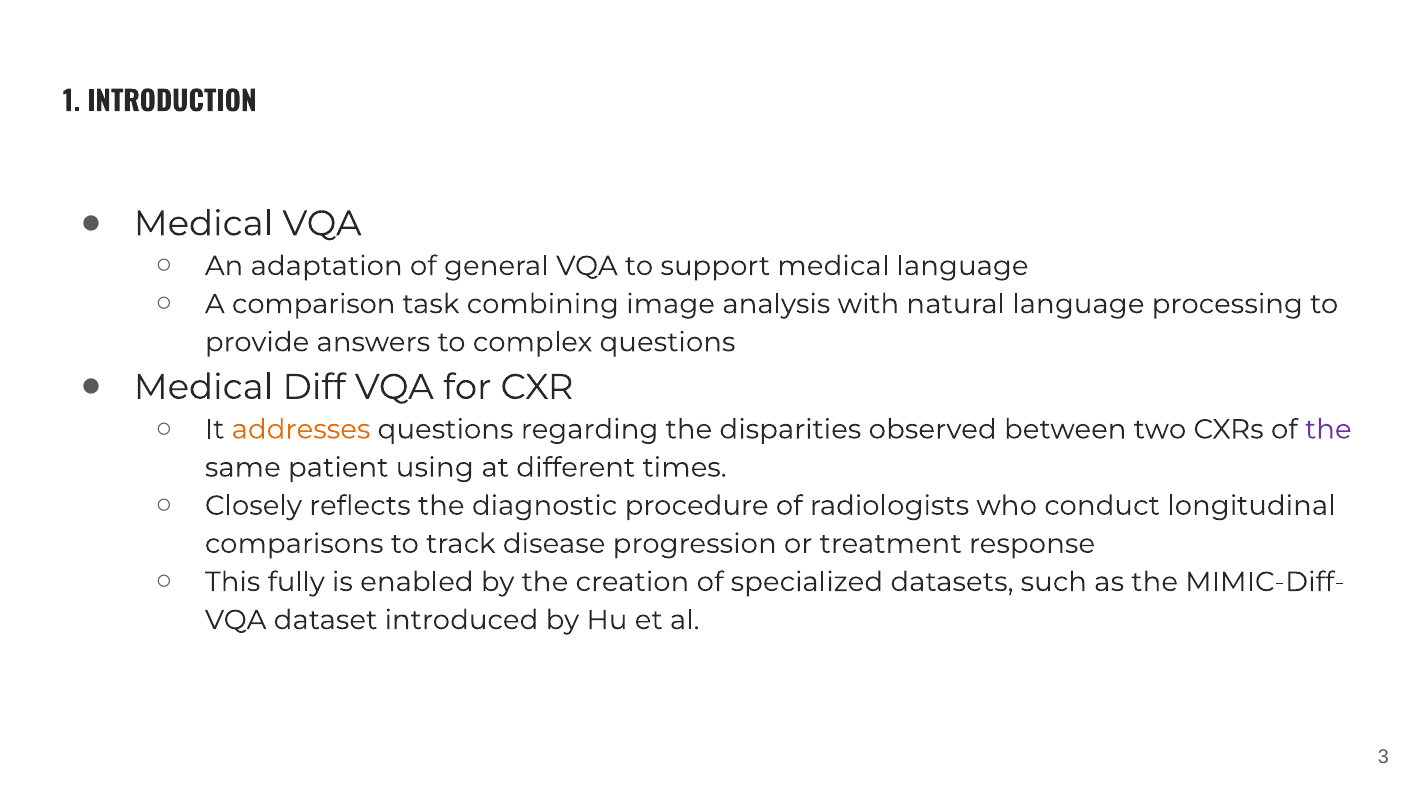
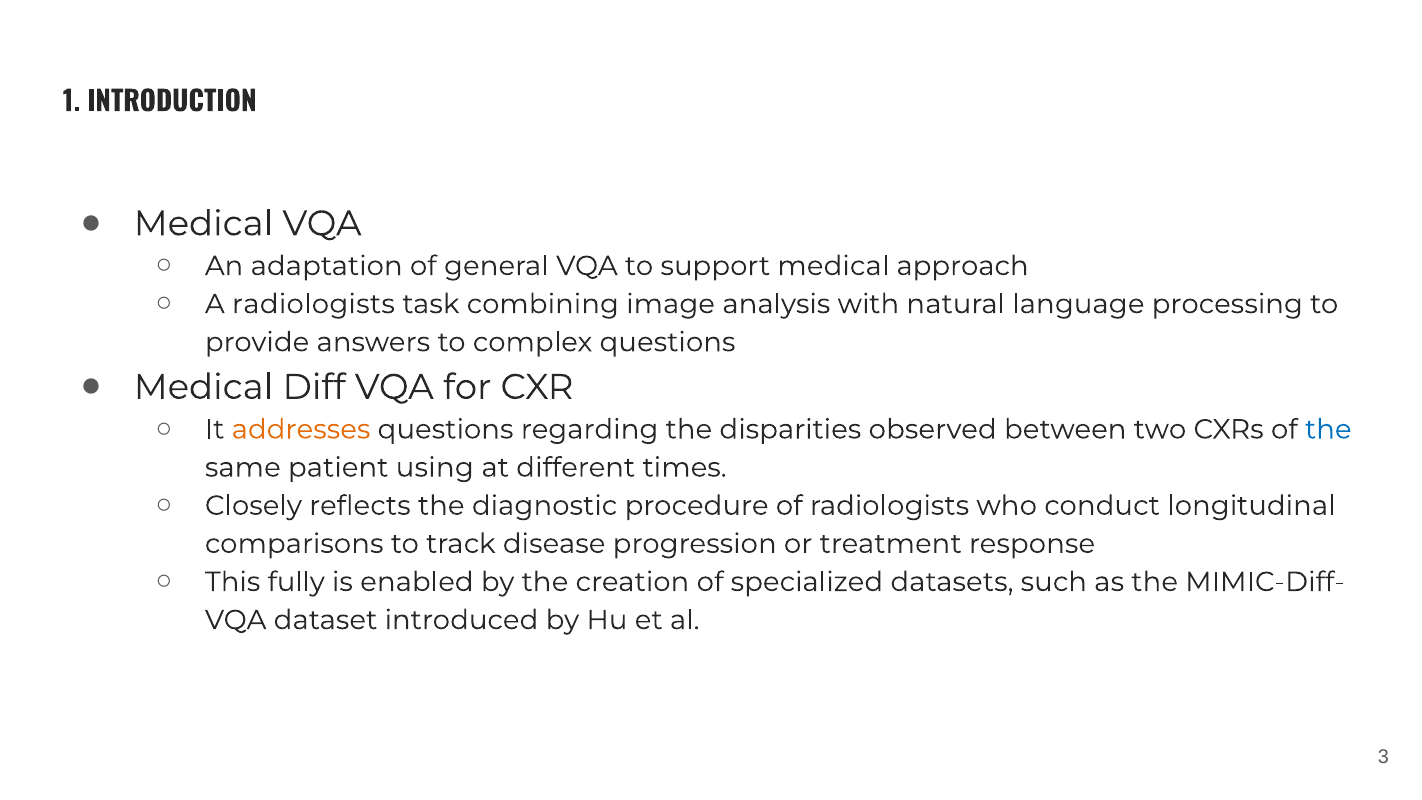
medical language: language -> approach (963, 266)
A comparison: comparison -> radiologists (313, 304)
the colour: purple -> blue (1328, 429)
